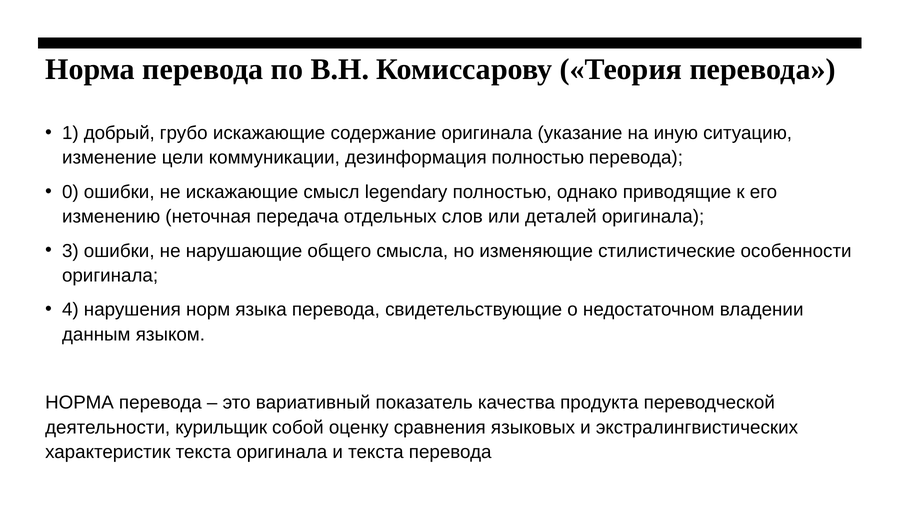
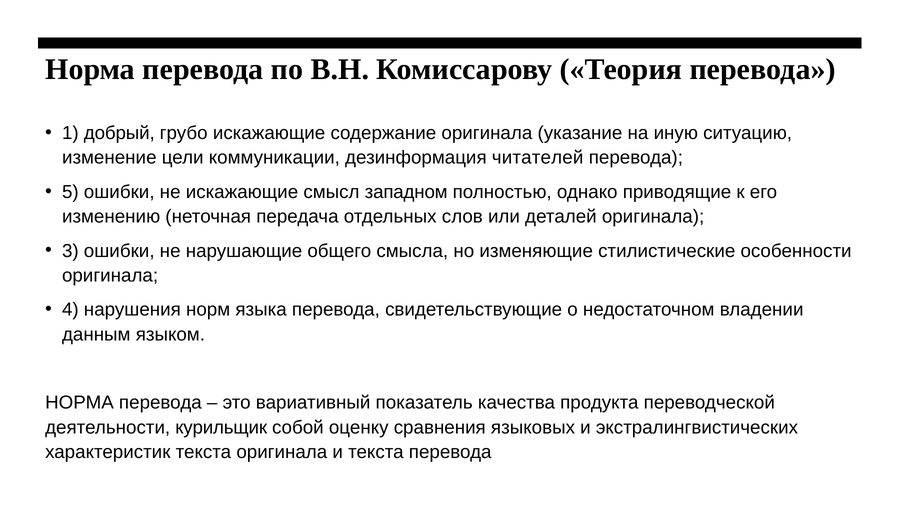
дезинформация полностью: полностью -> читателей (538, 158)
0: 0 -> 5 (70, 192)
legendary: legendary -> западном (406, 192)
